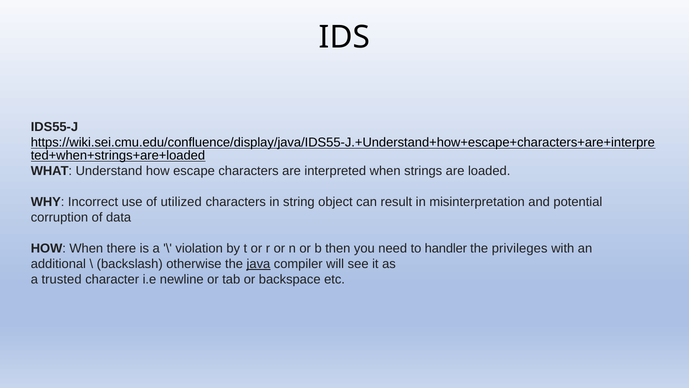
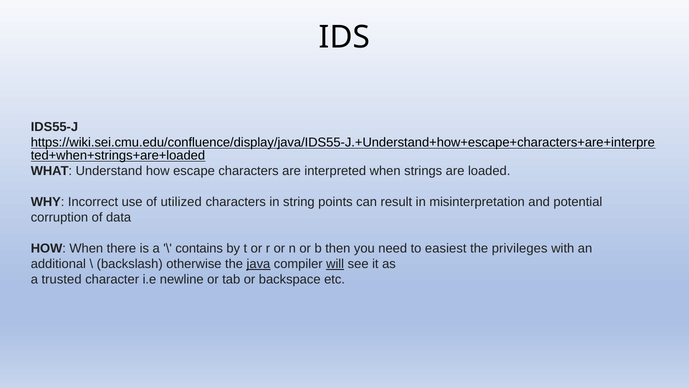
object: object -> points (335, 202)
violation: violation -> contains (199, 248)
handler: handler -> easiest (446, 248)
will underline: none -> present (335, 264)
